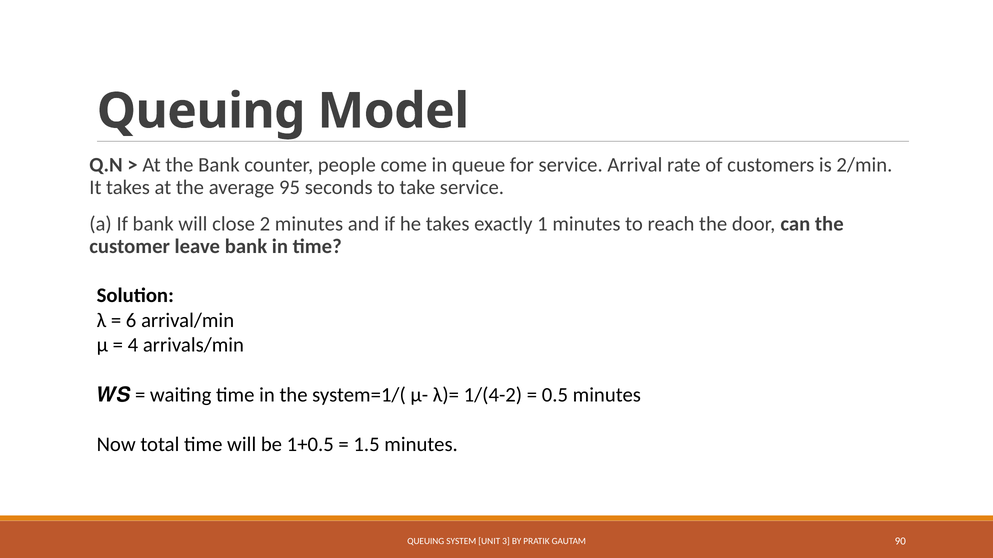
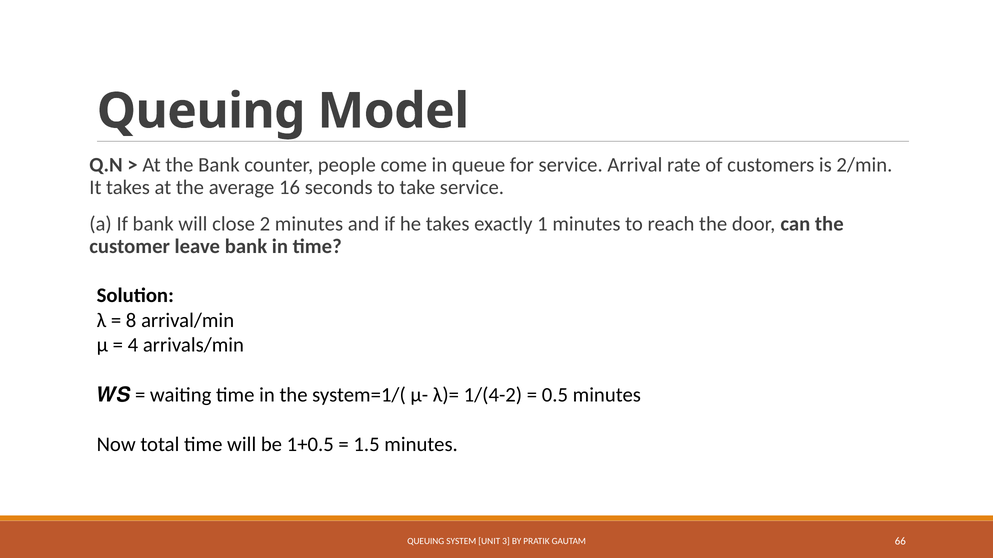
95: 95 -> 16 (290, 188)
6: 6 -> 8 (131, 321)
90: 90 -> 66 (900, 542)
